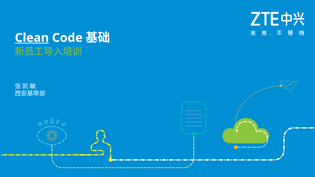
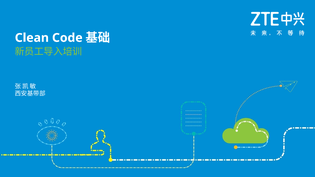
Clean underline: present -> none (32, 38)
